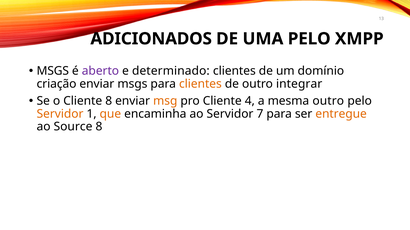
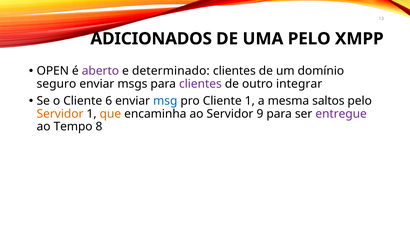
MSGS: MSGS -> OPEN (53, 71)
criação: criação -> seguro (56, 84)
clientes colour: orange -> purple (200, 84)
Cliente 8: 8 -> 6 (109, 101)
msg colour: orange -> blue (165, 101)
Cliente 4: 4 -> 1 (250, 101)
mesma outro: outro -> saltos (328, 101)
7: 7 -> 9 (260, 114)
entregue colour: orange -> purple (341, 114)
Source: Source -> Tempo (73, 127)
